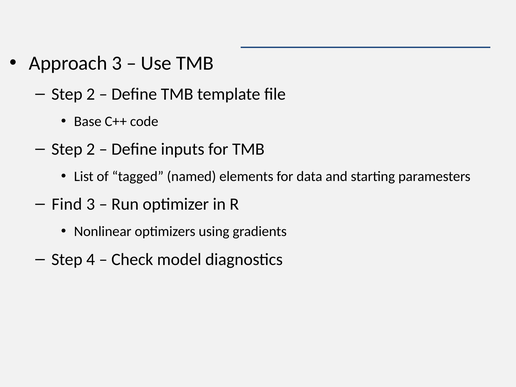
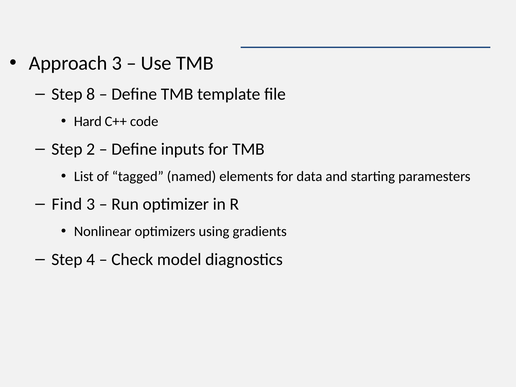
2: 2 -> 8 (91, 94)
Base: Base -> Hard (88, 121)
